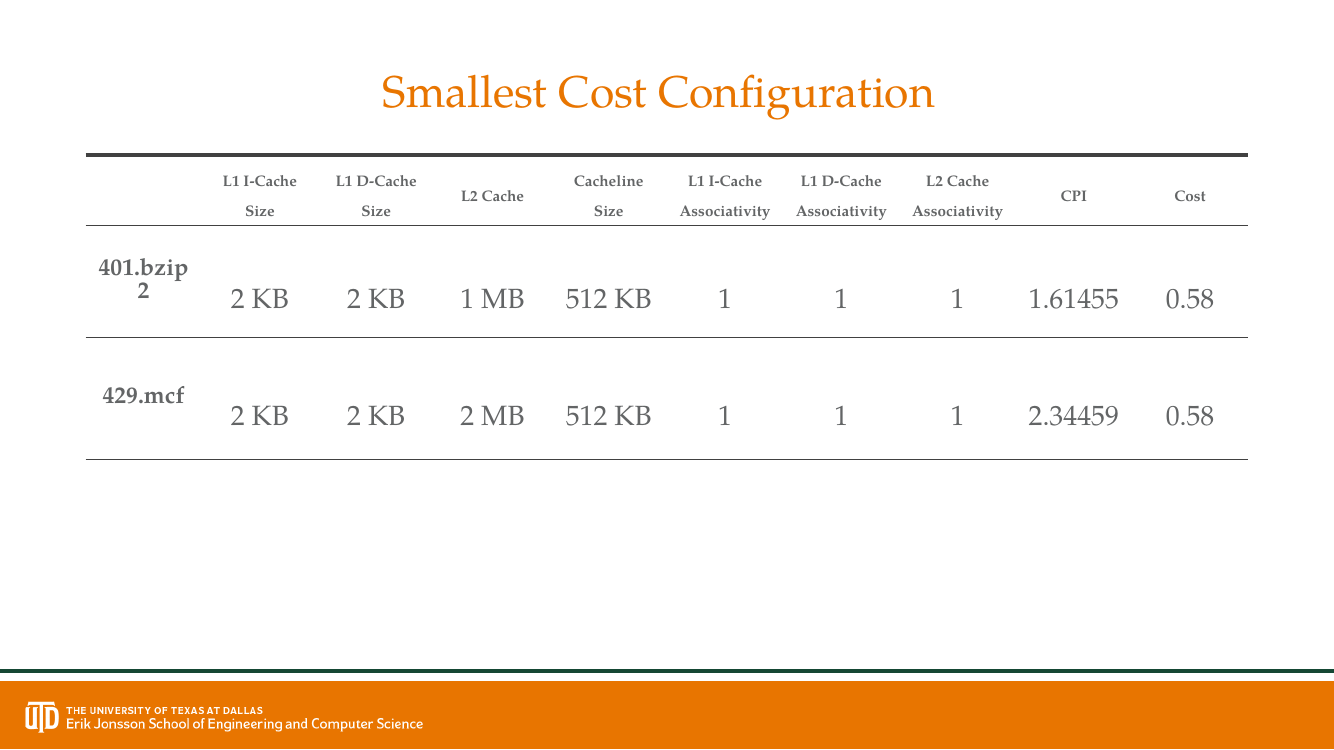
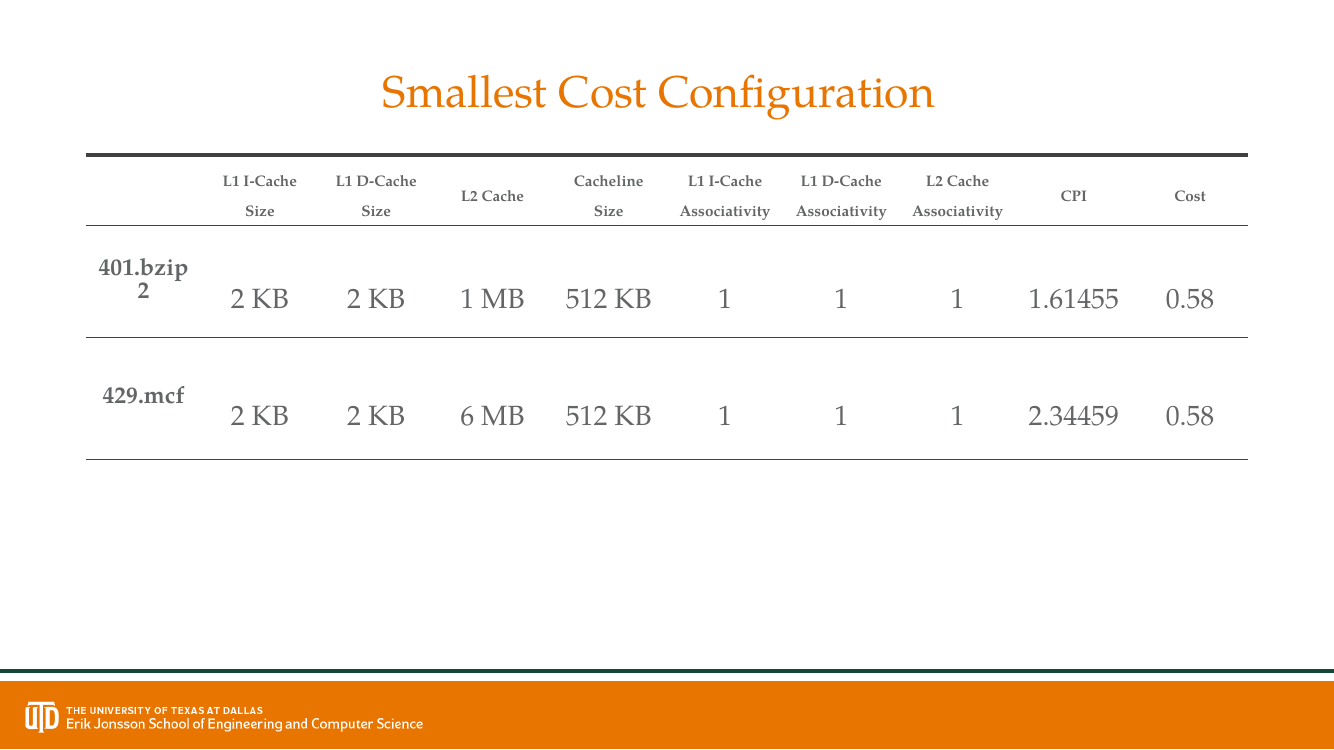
KB 2 KB 2: 2 -> 6 (467, 417)
